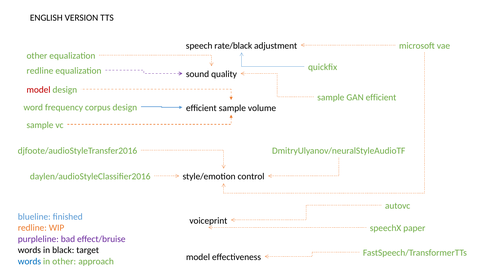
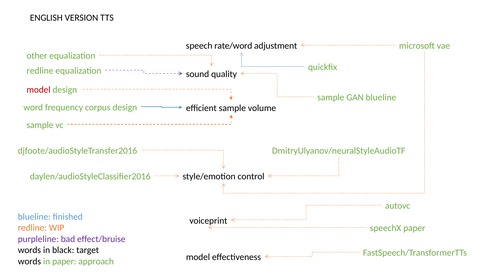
rate/black: rate/black -> rate/word (233, 46)
GAN efficient: efficient -> blueline (381, 97)
words colour: blue -> black (29, 261)
in other: other -> paper (64, 261)
